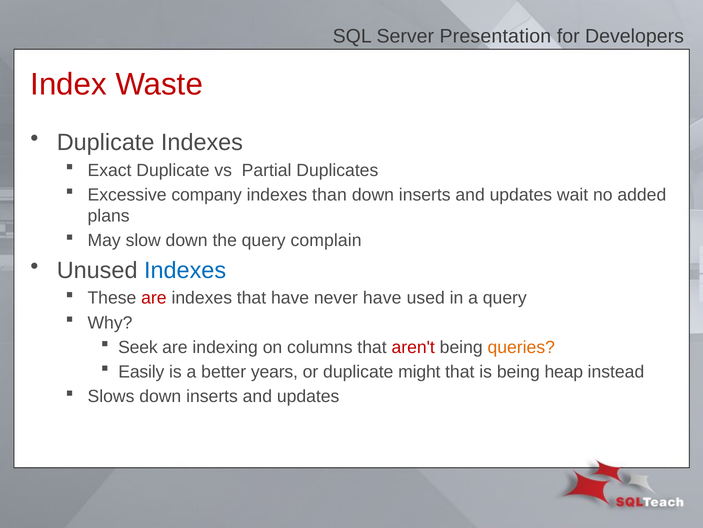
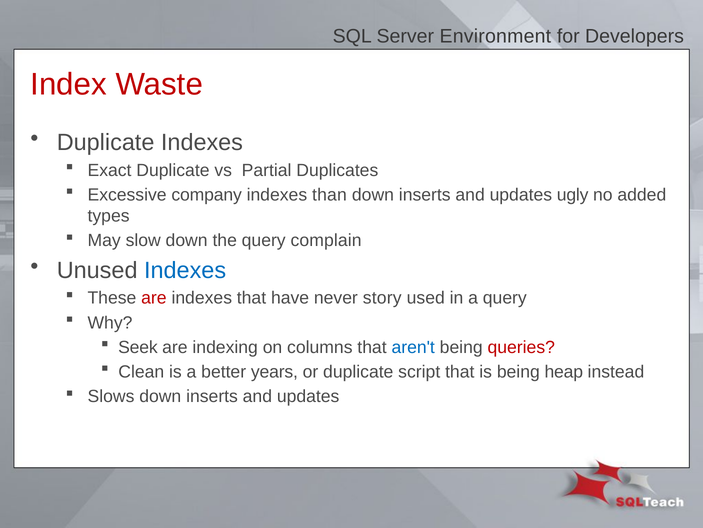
Presentation: Presentation -> Environment (495, 36)
wait: wait -> ugly (573, 195)
plans: plans -> types (109, 216)
never have: have -> story (382, 298)
aren't colour: red -> blue (413, 347)
queries colour: orange -> red (521, 347)
Easily: Easily -> Clean (141, 371)
might: might -> script (419, 371)
